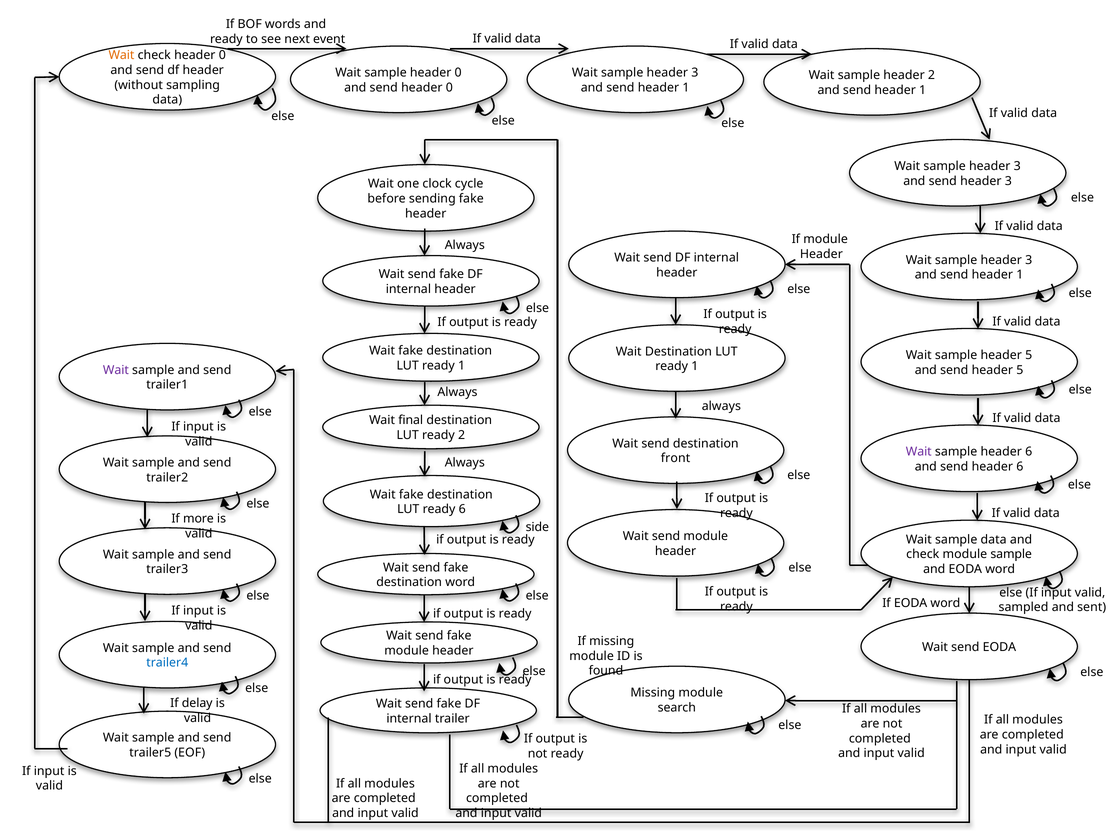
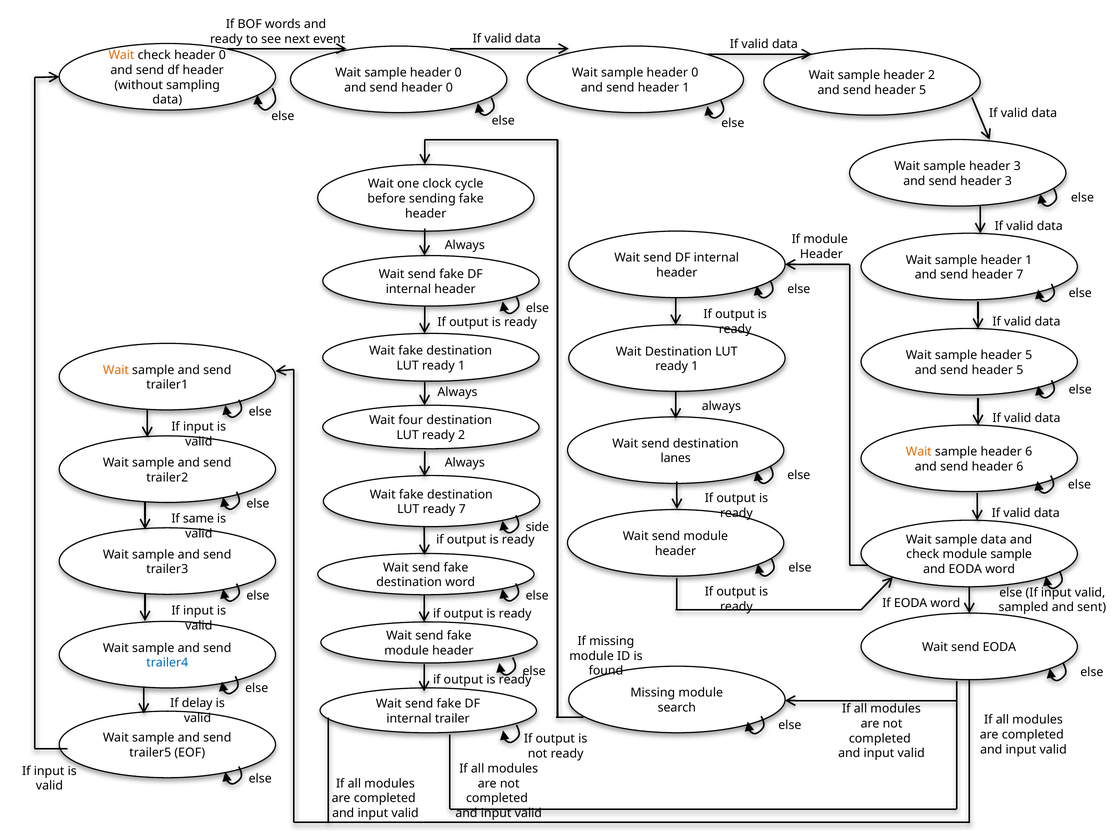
3: 3 -> 0 (695, 73)
1: 1 -> 5 (923, 90)
3: 3 -> 1 (1029, 260)
1: 1 -> 7 (1020, 275)
Wait colour: purple -> orange (116, 370)
final: final -> four (411, 420)
Wait colour: purple -> orange (919, 451)
front: front -> lanes (676, 458)
ready 6: 6 -> 7 (462, 509)
more: more -> same (198, 519)
